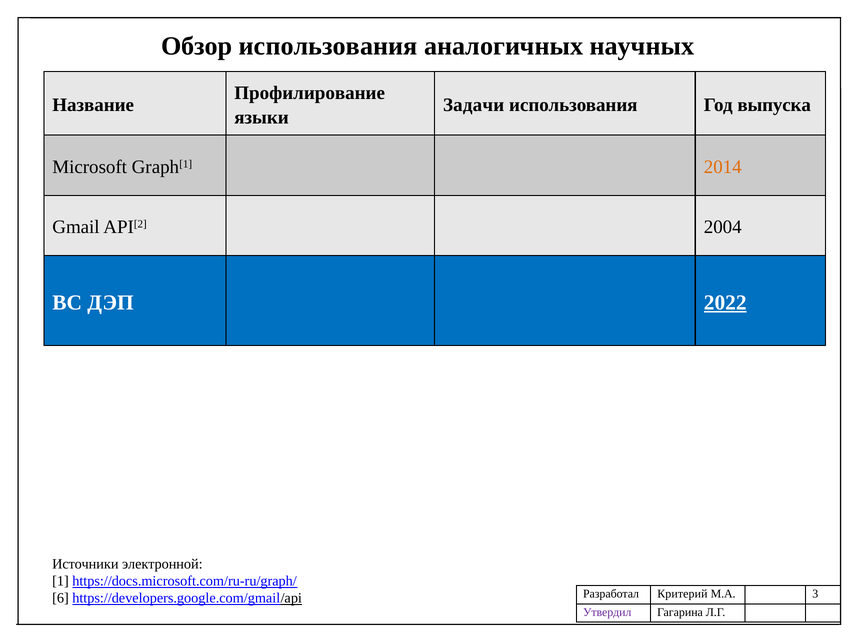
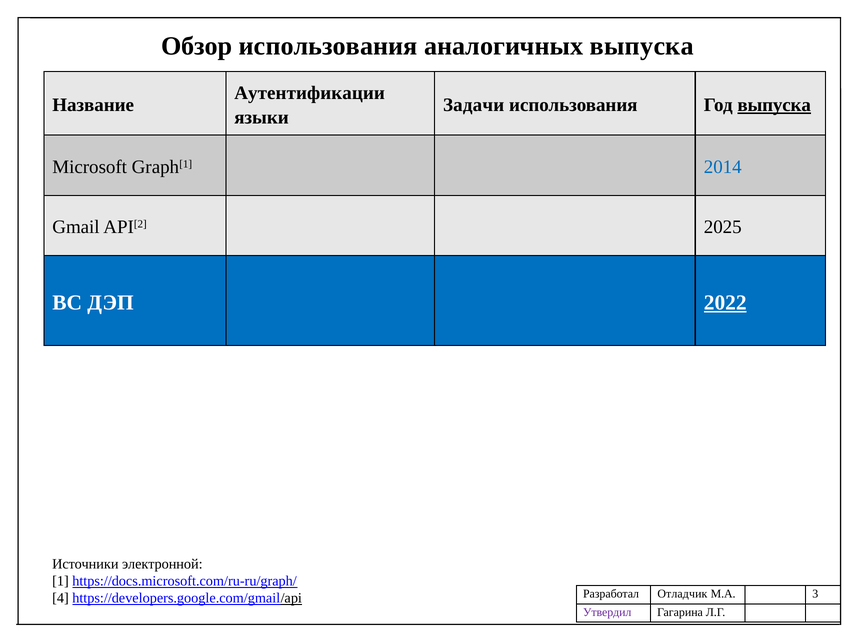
аналогичных научных: научных -> выпуска (642, 46)
Профилирование: Профилирование -> Аутентификации (310, 93)
выпуска underline: none -> present (774, 105)
2014 colour: orange -> blue (723, 167)
2004: 2004 -> 2025 (723, 227)
Критерий: Критерий -> Отладчик (682, 594)
6: 6 -> 4 (60, 598)
